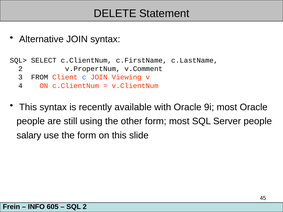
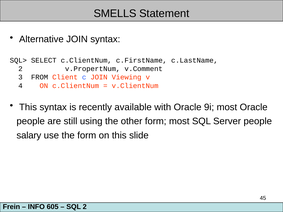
DELETE: DELETE -> SMELLS (115, 13)
